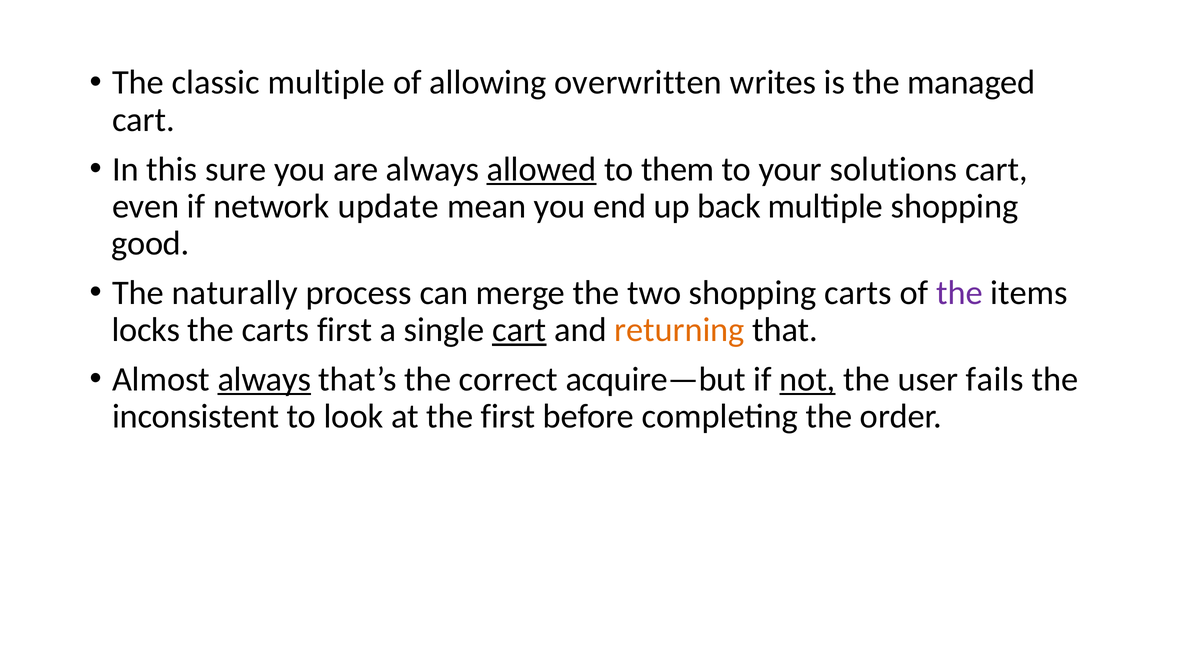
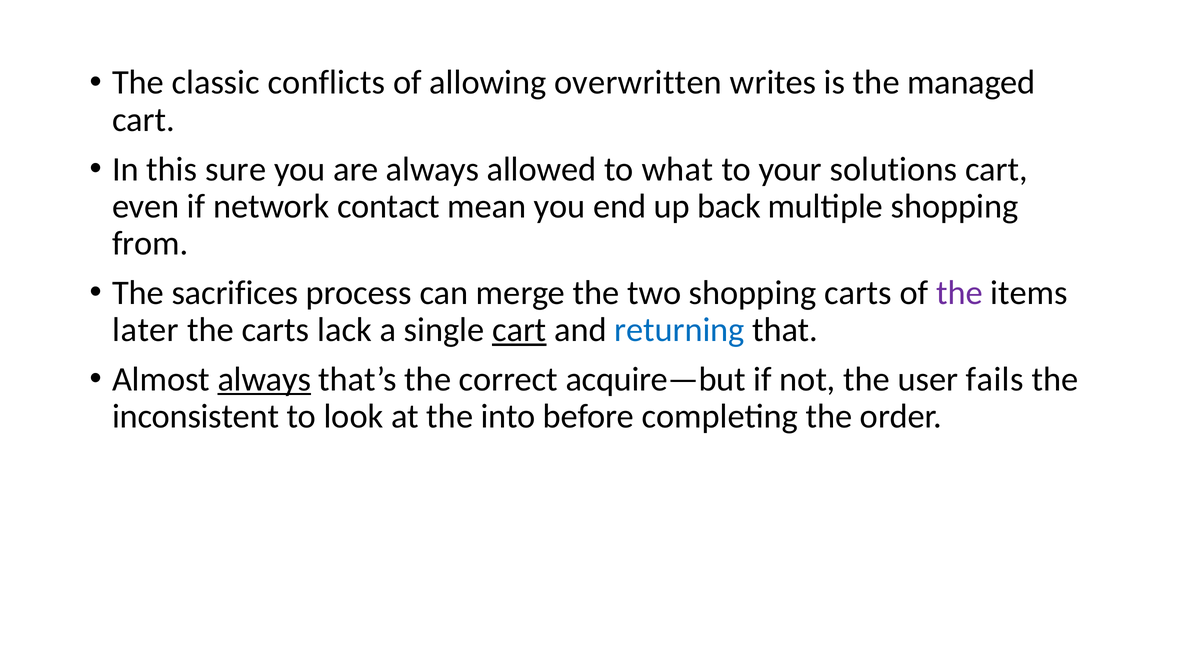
classic multiple: multiple -> conflicts (326, 83)
allowed underline: present -> none (542, 169)
them: them -> what (677, 169)
update: update -> contact (389, 206)
good: good -> from (150, 243)
naturally: naturally -> sacrifices (235, 293)
locks: locks -> later (146, 330)
carts first: first -> lack (344, 330)
returning colour: orange -> blue (679, 330)
not underline: present -> none (807, 379)
the first: first -> into (508, 416)
